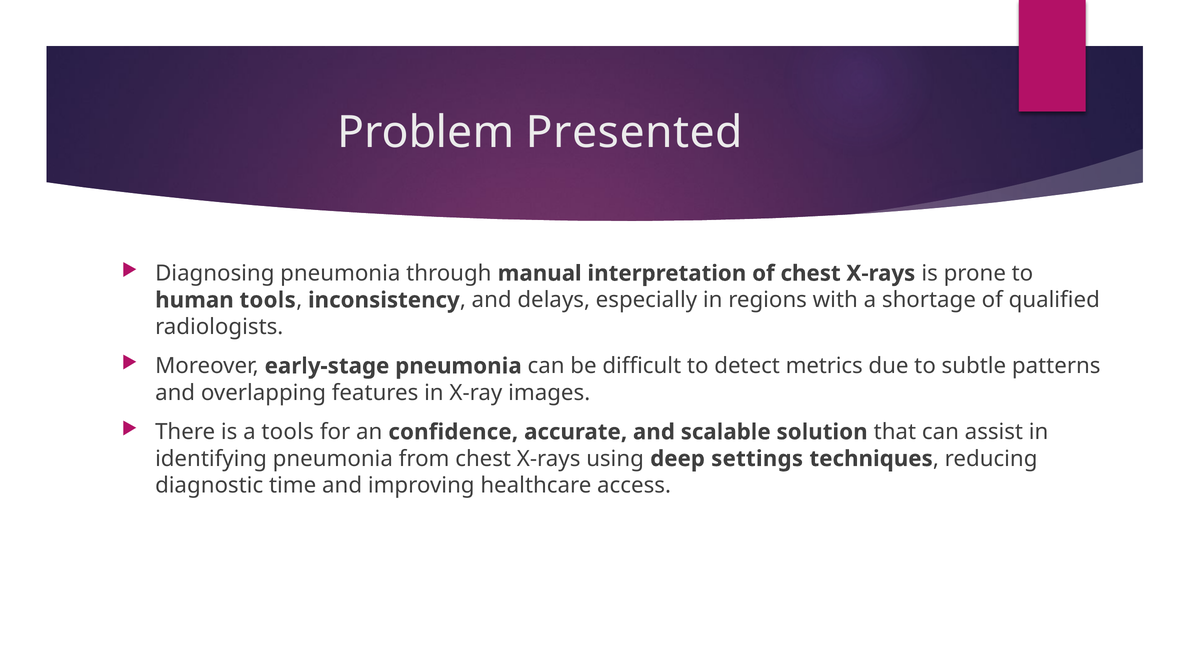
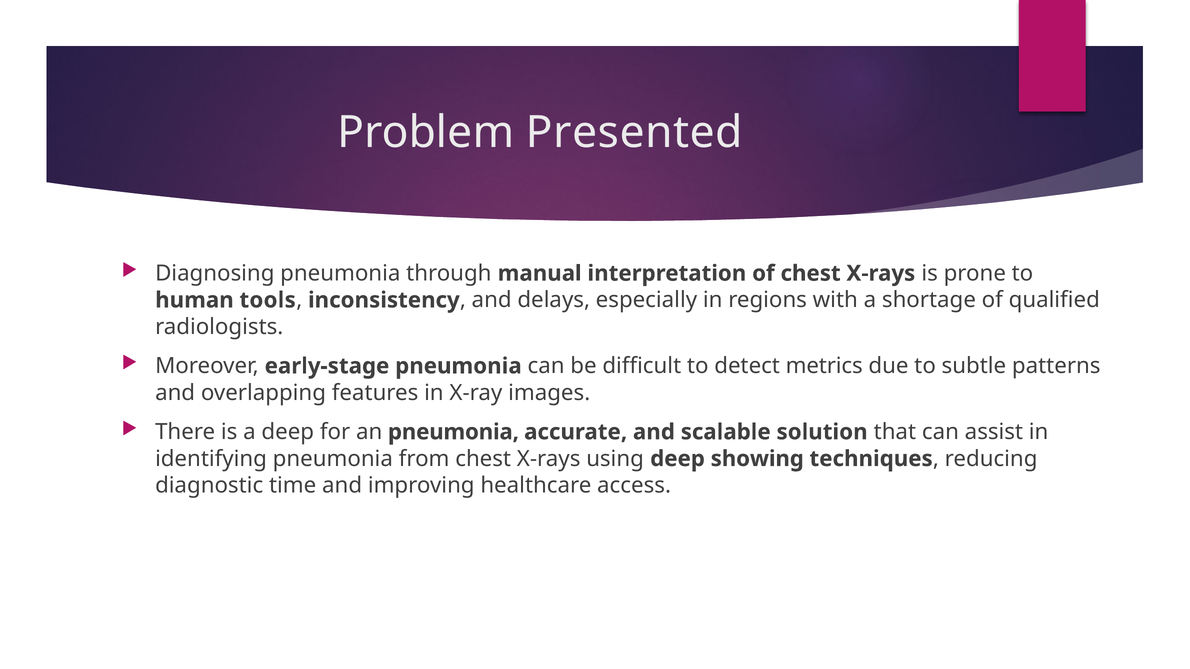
a tools: tools -> deep (288, 432)
an confidence: confidence -> pneumonia (453, 432)
settings: settings -> showing (757, 459)
